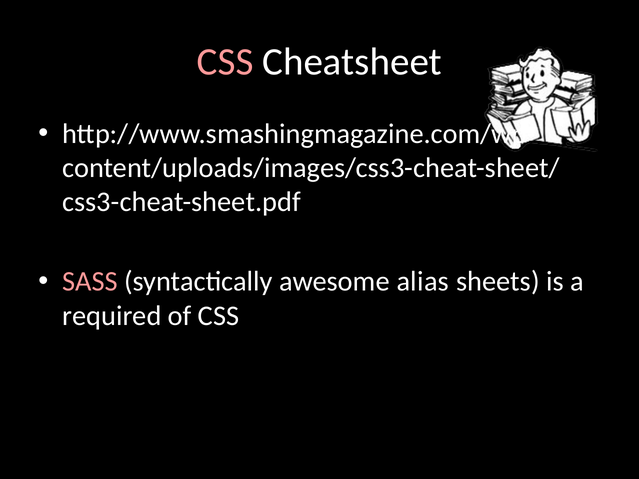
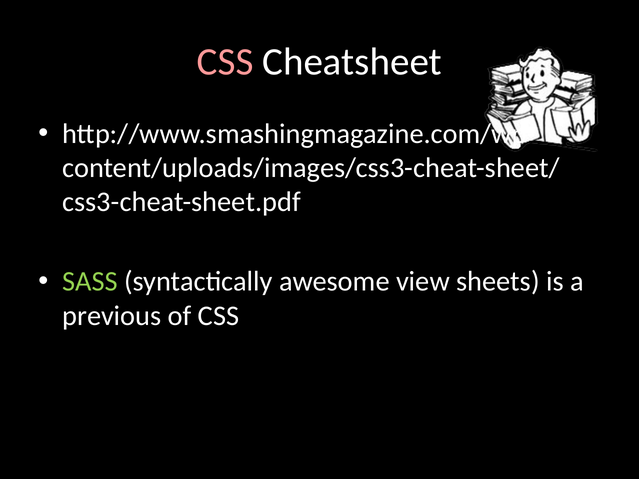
SASS colour: pink -> light green (90, 282)
alias: alias -> view (423, 282)
required: required -> previous (112, 316)
